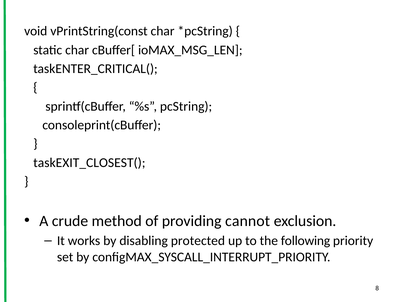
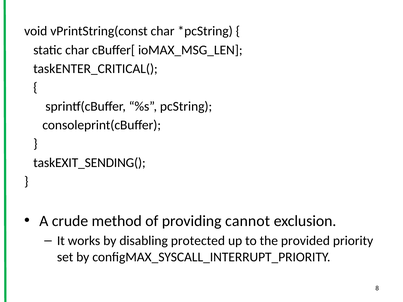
taskEXIT_CLOSEST(: taskEXIT_CLOSEST( -> taskEXIT_SENDING( (89, 163)
following: following -> provided (305, 241)
